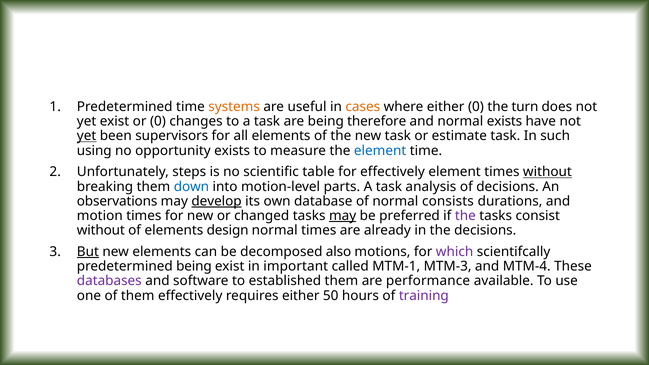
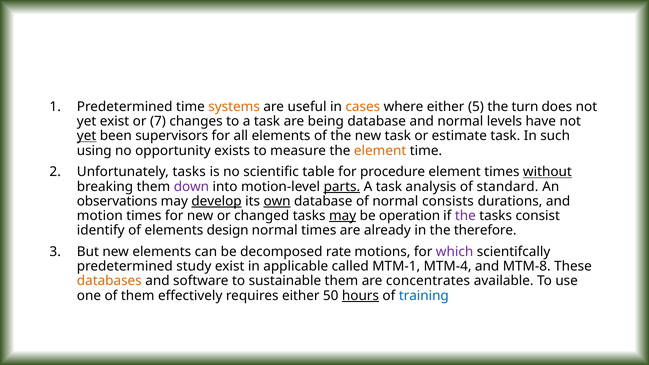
either 0: 0 -> 5 (476, 107)
or 0: 0 -> 7 (158, 121)
being therefore: therefore -> database (377, 121)
normal exists: exists -> levels (504, 121)
element colour: blue -> orange (380, 151)
Unfortunately steps: steps -> tasks (189, 172)
for effectively: effectively -> procedure (393, 172)
down colour: blue -> purple (191, 187)
parts underline: none -> present (342, 187)
of decisions: decisions -> standard (507, 187)
own underline: none -> present (277, 201)
preferred: preferred -> operation (410, 216)
without: without -> identify (101, 230)
the decisions: decisions -> therefore (485, 230)
But underline: present -> none (88, 252)
also: also -> rate (339, 252)
predetermined being: being -> study (194, 266)
important: important -> applicable (296, 266)
MTM-3: MTM-3 -> MTM-4 (448, 266)
MTM-4: MTM-4 -> MTM-8 (527, 266)
databases colour: purple -> orange (109, 281)
established: established -> sustainable (285, 281)
performance: performance -> concentrates (428, 281)
hours underline: none -> present (360, 296)
training colour: purple -> blue (424, 296)
